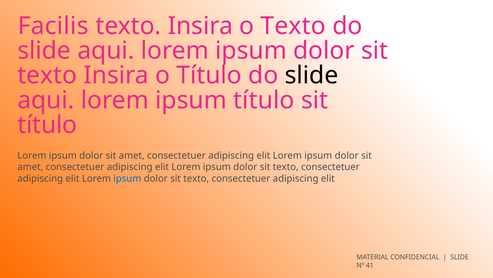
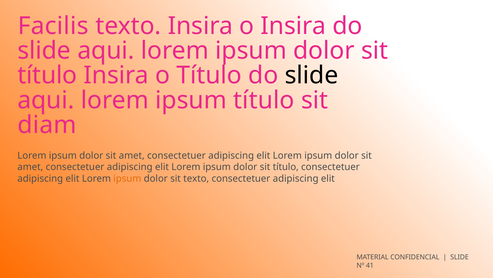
o Texto: Texto -> Insira (293, 26)
texto: texto -> título (47, 75)
título: título -> diam (47, 125)
texto: texto -> título (286, 167)
ipsum colour: blue -> orange (127, 178)
